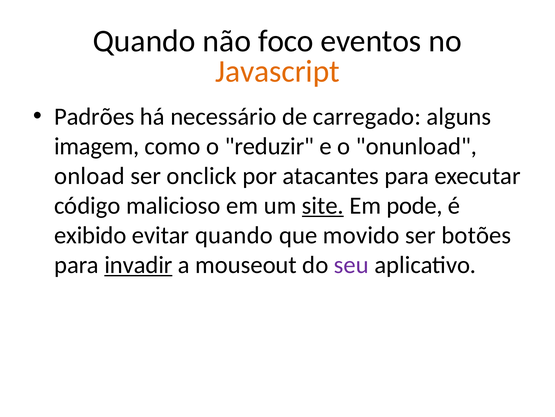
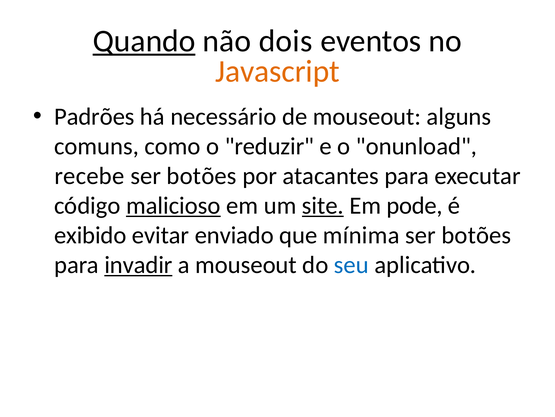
Quando underline: none -> present (144, 41)
foco: foco -> dois (286, 41)
de carregado: carregado -> mouseout (367, 116)
imagem: imagem -> comuns (97, 146)
onload: onload -> recebe (89, 176)
onclick: onclick -> botões (202, 176)
malicioso underline: none -> present (173, 205)
evitar quando: quando -> enviado (234, 235)
movido: movido -> mínima (361, 235)
seu colour: purple -> blue (351, 265)
